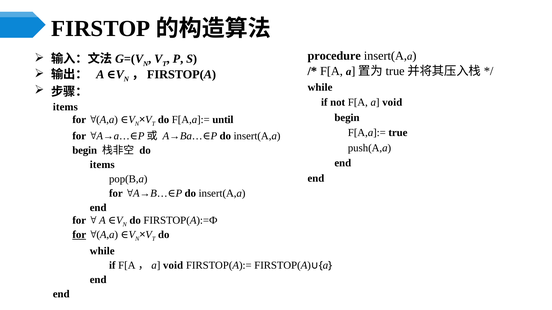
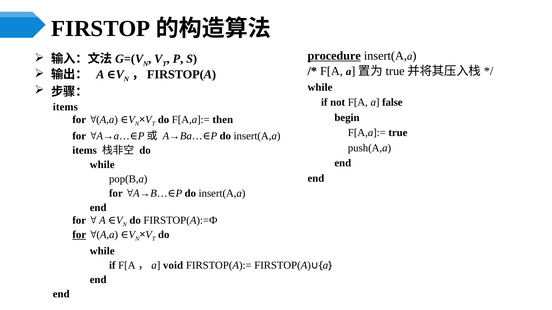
procedure underline: none -> present (334, 56)
a void: void -> false (392, 103)
until: until -> then (223, 120)
begin: begin -> items (85, 150)
items: items -> while (102, 165)
